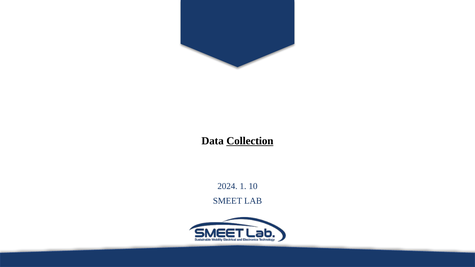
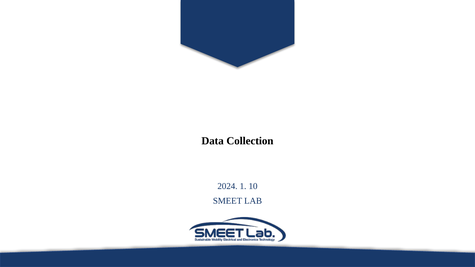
Collection underline: present -> none (250, 141)
